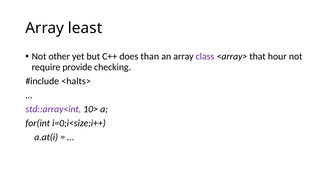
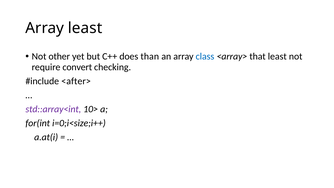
class colour: purple -> blue (205, 56)
that hour: hour -> least (277, 56)
provide: provide -> convert (77, 67)
<halts>: <halts> -> <after> (76, 81)
